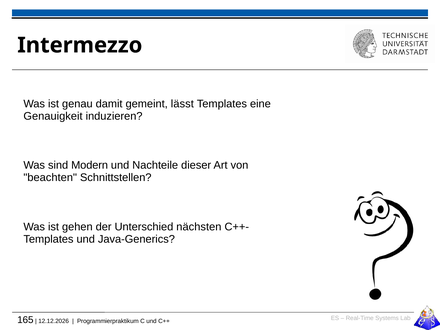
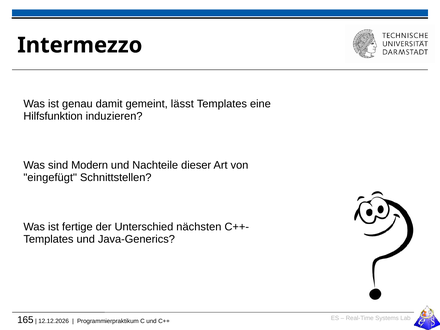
Genauigkeit: Genauigkeit -> Hilfsfunktion (53, 116)
beachten: beachten -> eingefügt (50, 178)
gehen: gehen -> fertige (77, 227)
